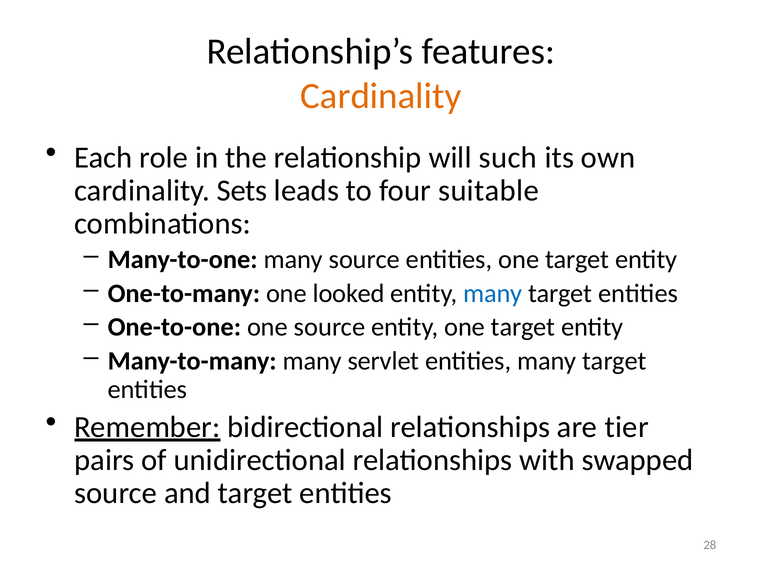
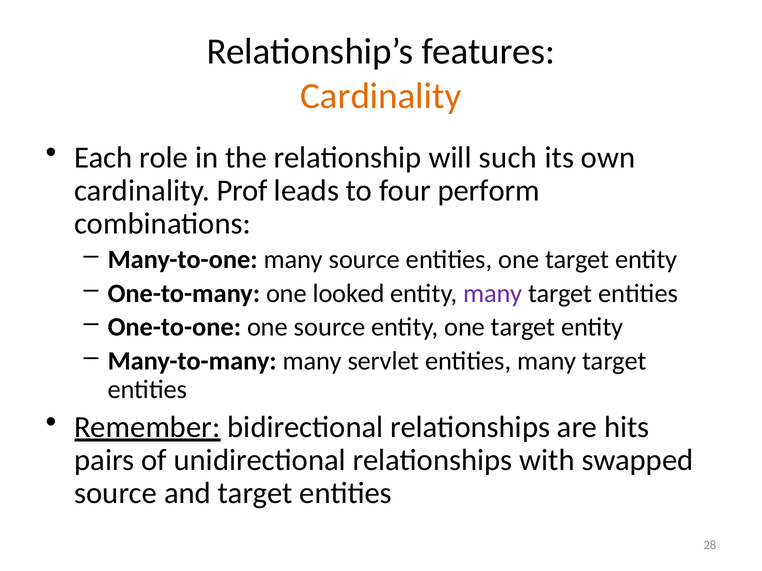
Sets: Sets -> Prof (242, 191)
suitable: suitable -> perform (489, 191)
many colour: blue -> purple (493, 294)
tier: tier -> hits (627, 427)
